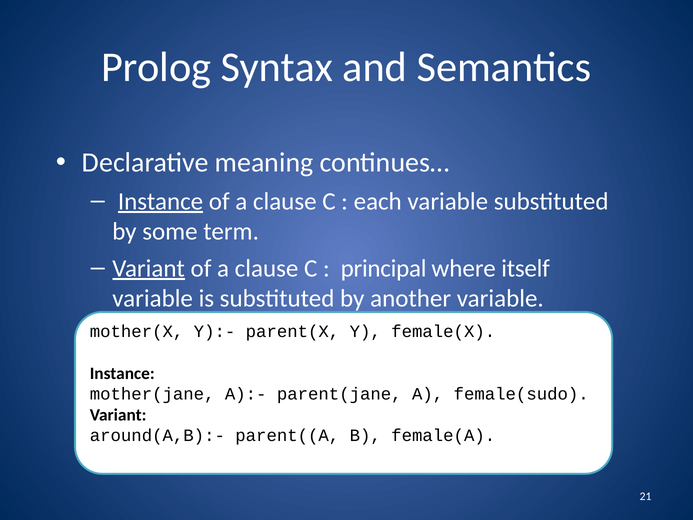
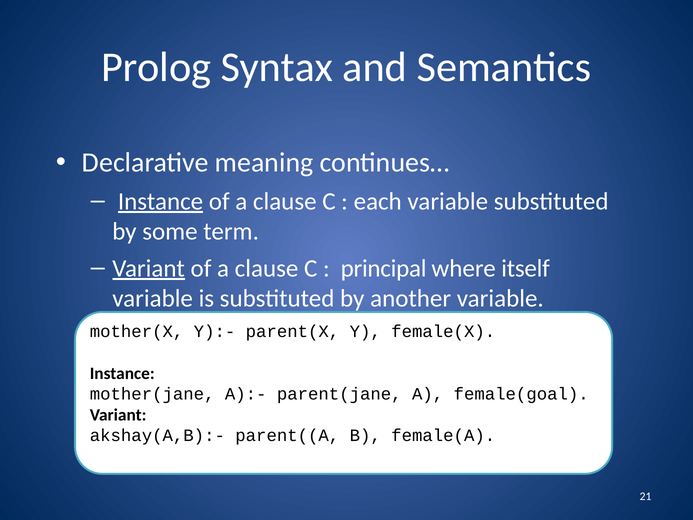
female(sudo: female(sudo -> female(goal (521, 394)
around(A,B):-: around(A,B):- -> akshay(A,B):- (157, 435)
